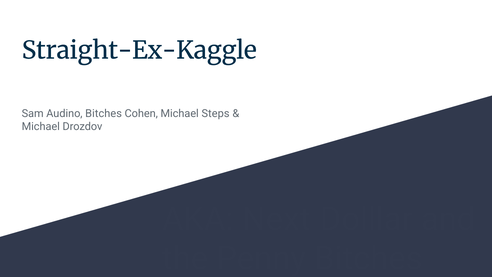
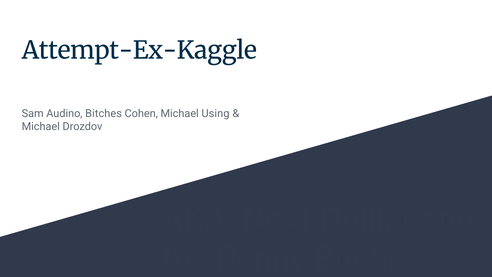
Straight-Ex-Kaggle: Straight-Ex-Kaggle -> Attempt-Ex-Kaggle (139, 50)
Steps: Steps -> Using (216, 113)
